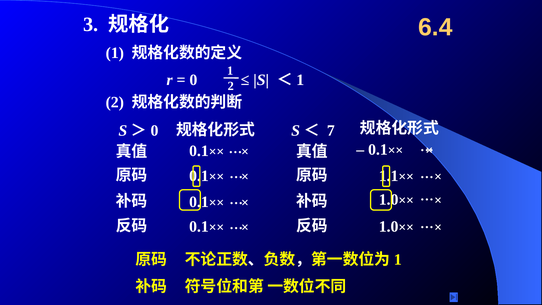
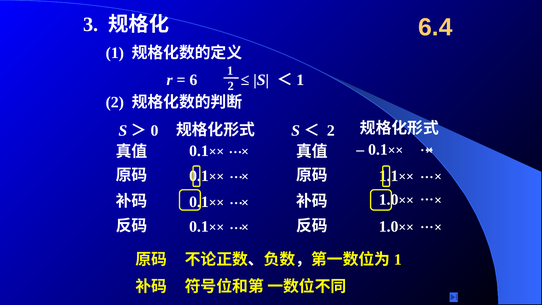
0: 0 -> 6 (193, 80)
7: 7 -> 2 (331, 131)
